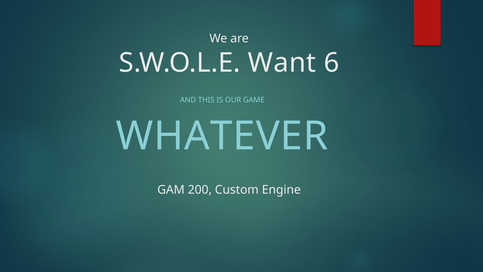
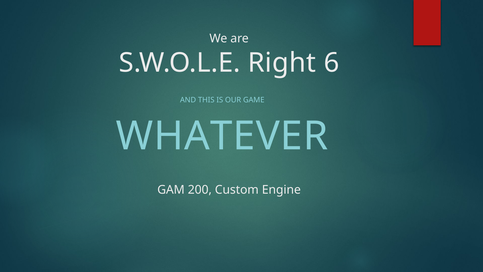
Want: Want -> Right (282, 63)
